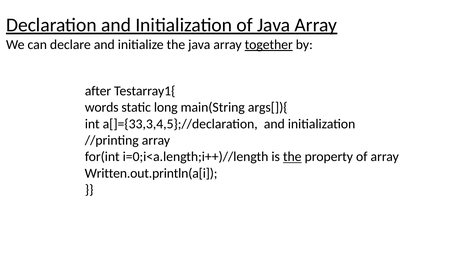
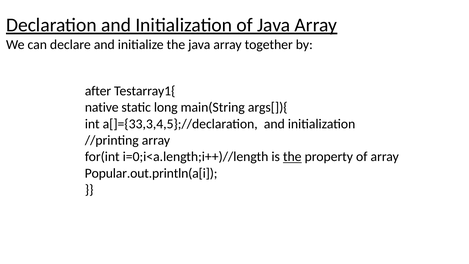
together underline: present -> none (269, 45)
words: words -> native (102, 107)
Written.out.println(a[i: Written.out.println(a[i -> Popular.out.println(a[i (151, 173)
